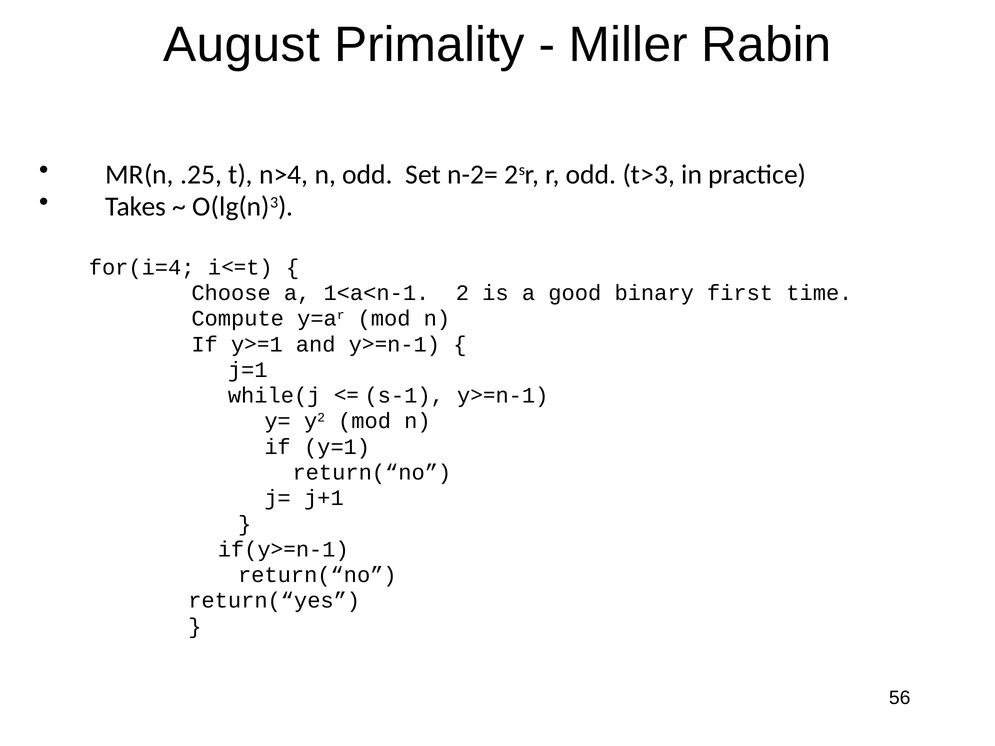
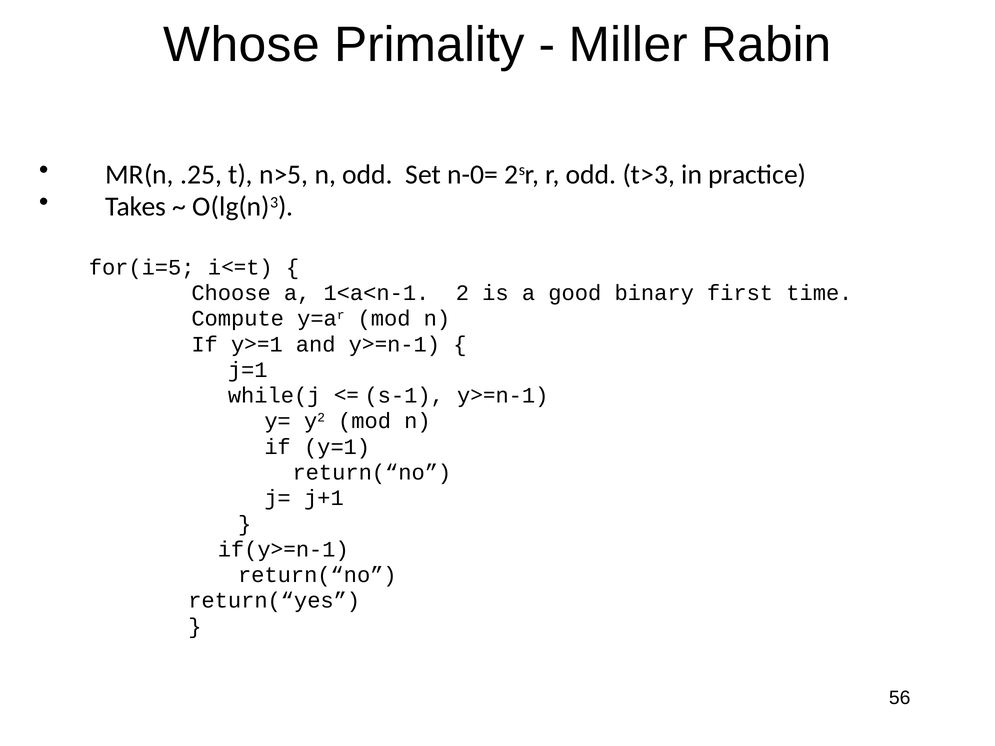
August: August -> Whose (241, 45)
n>4: n>4 -> n>5 (284, 175)
n-2=: n-2= -> n-0= (473, 175)
for(i=4: for(i=4 -> for(i=5 (142, 267)
